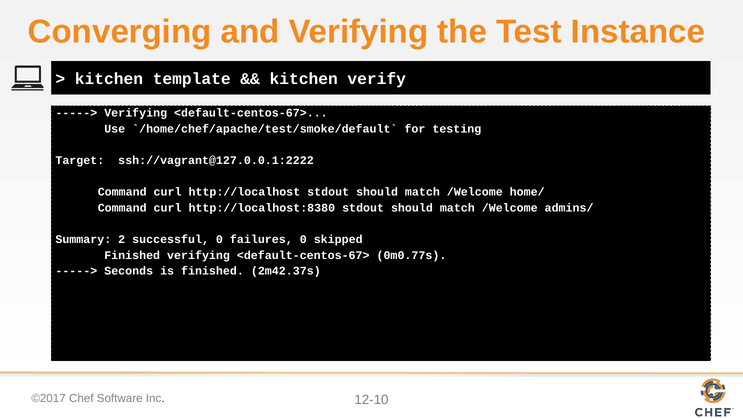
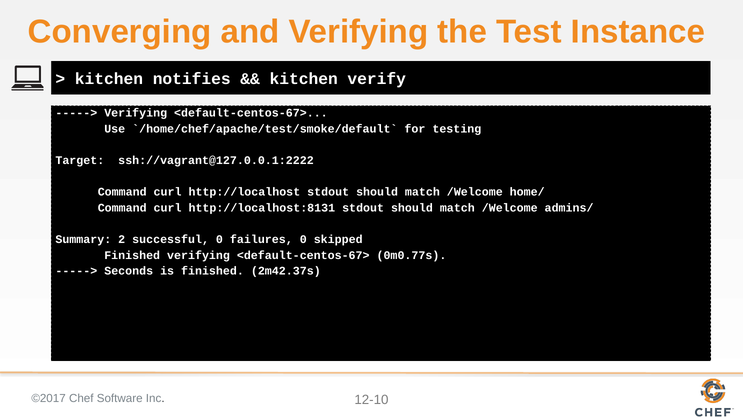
template: template -> notifies (192, 79)
http://localhost:8380: http://localhost:8380 -> http://localhost:8131 (262, 208)
